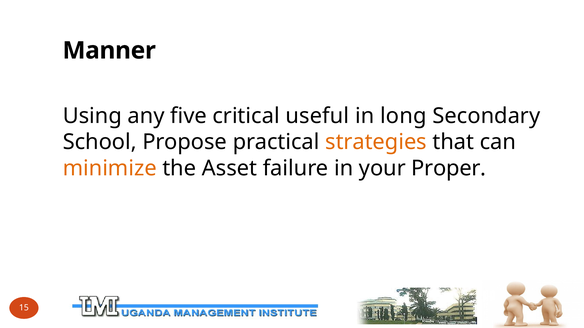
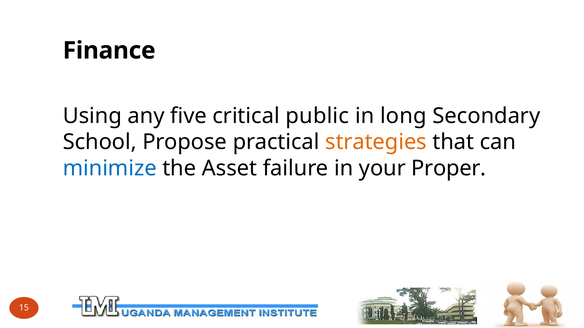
Manner: Manner -> Finance (109, 51)
useful: useful -> public (317, 116)
minimize colour: orange -> blue (110, 169)
